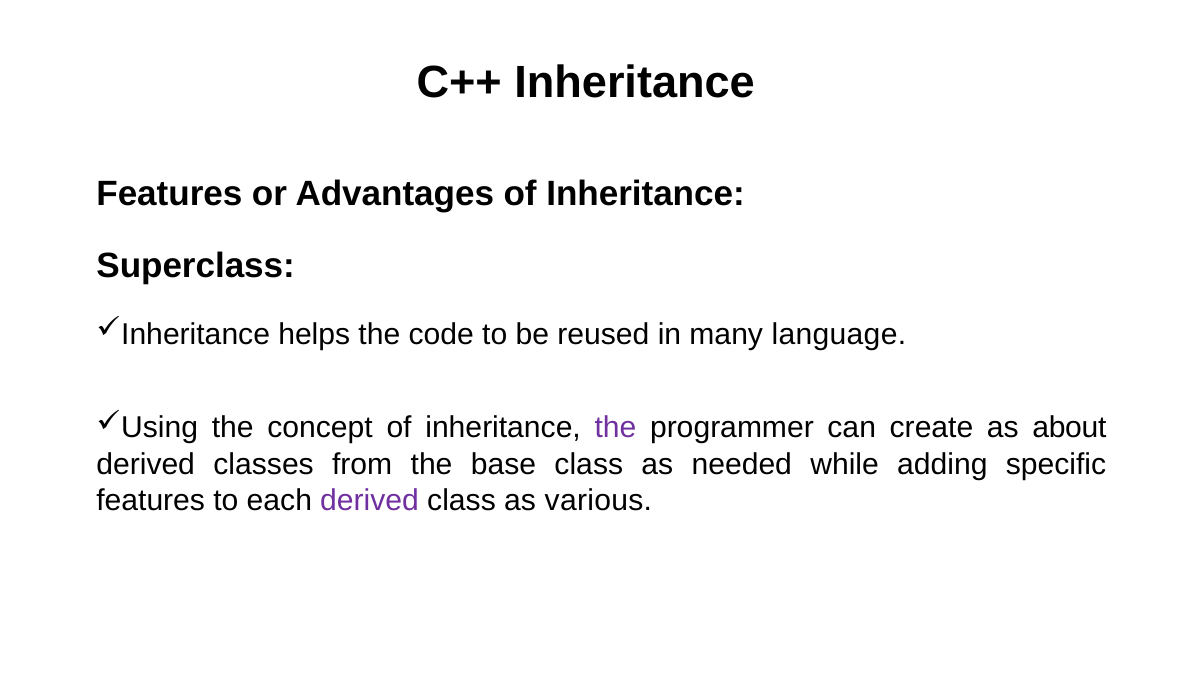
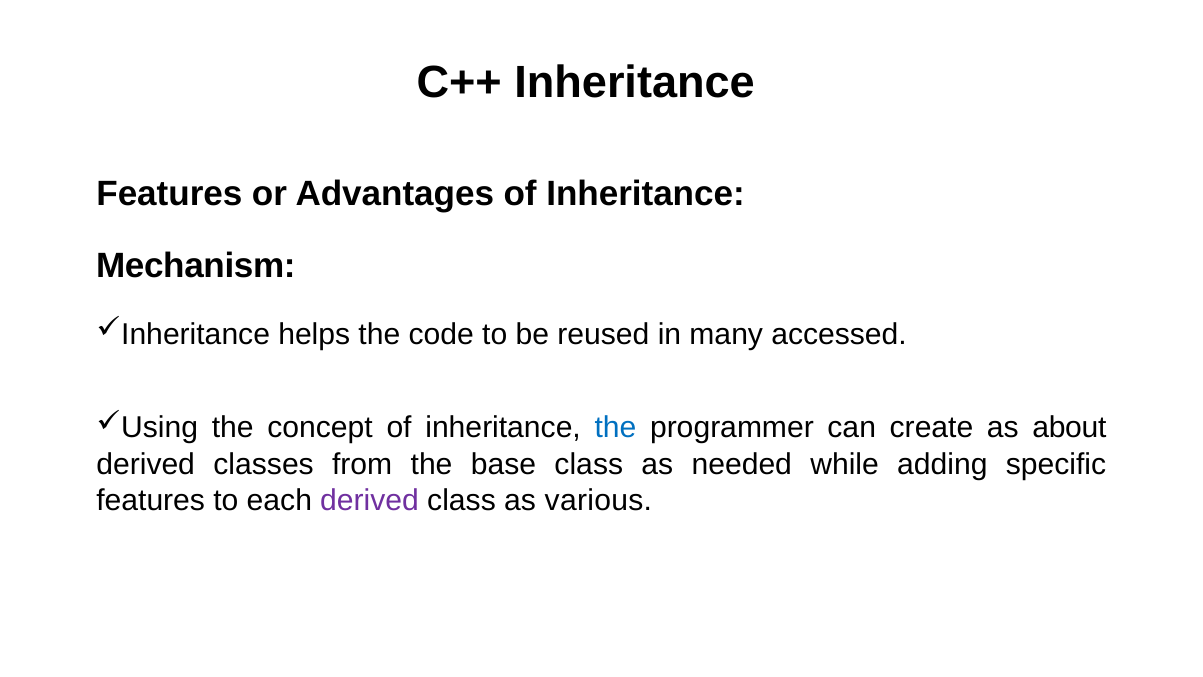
Superclass: Superclass -> Mechanism (196, 266)
language: language -> accessed (839, 335)
the colour: purple -> blue (615, 428)
